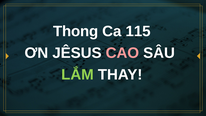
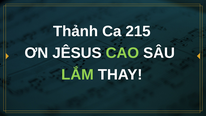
Thong: Thong -> Thảnh (76, 31)
115: 115 -> 215 (138, 31)
CAO colour: pink -> light green (122, 53)
